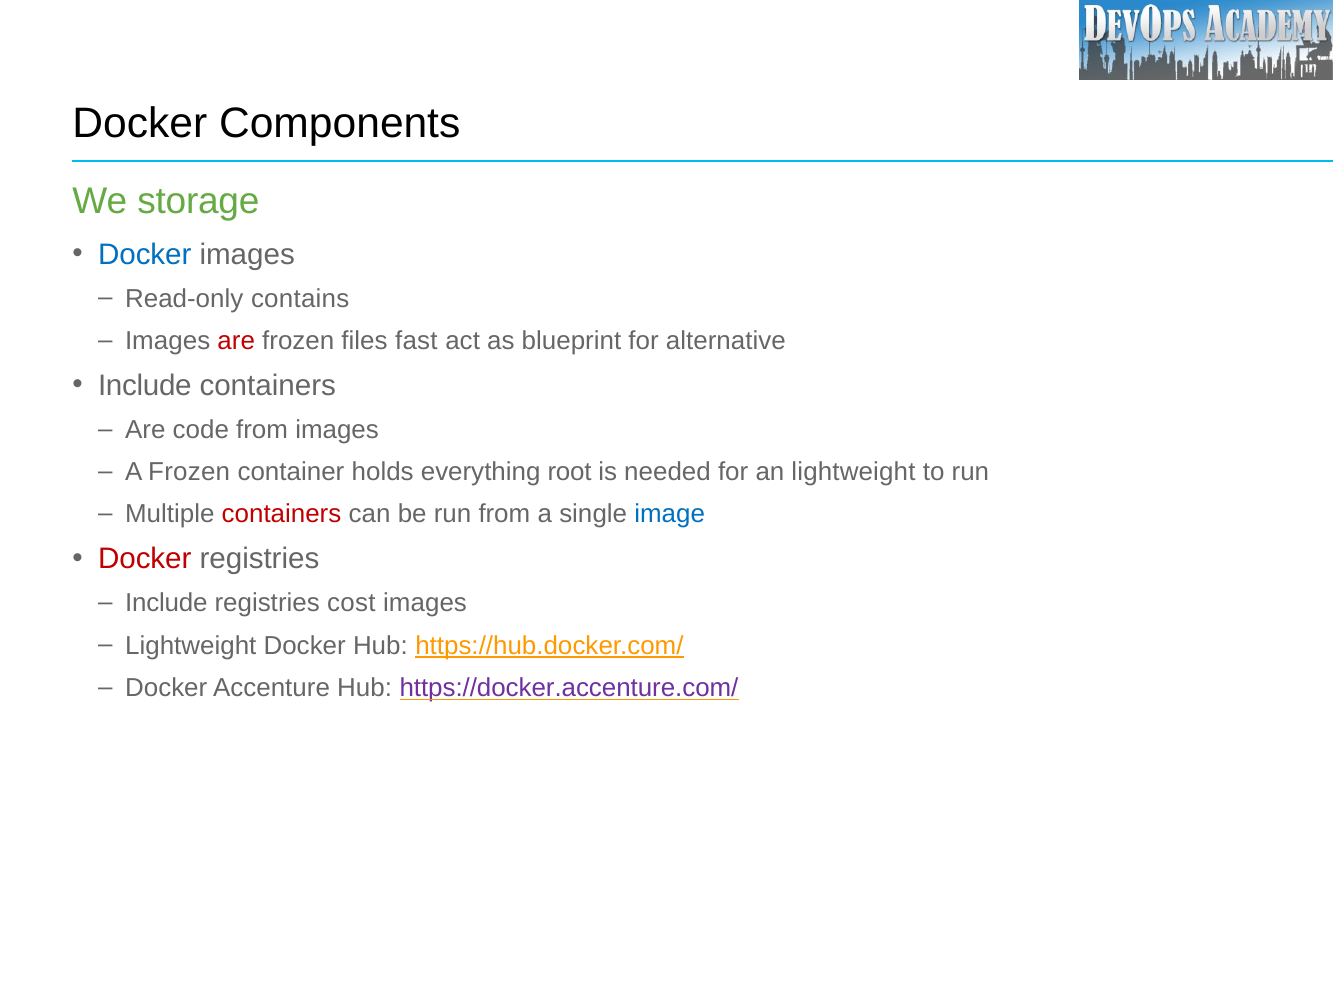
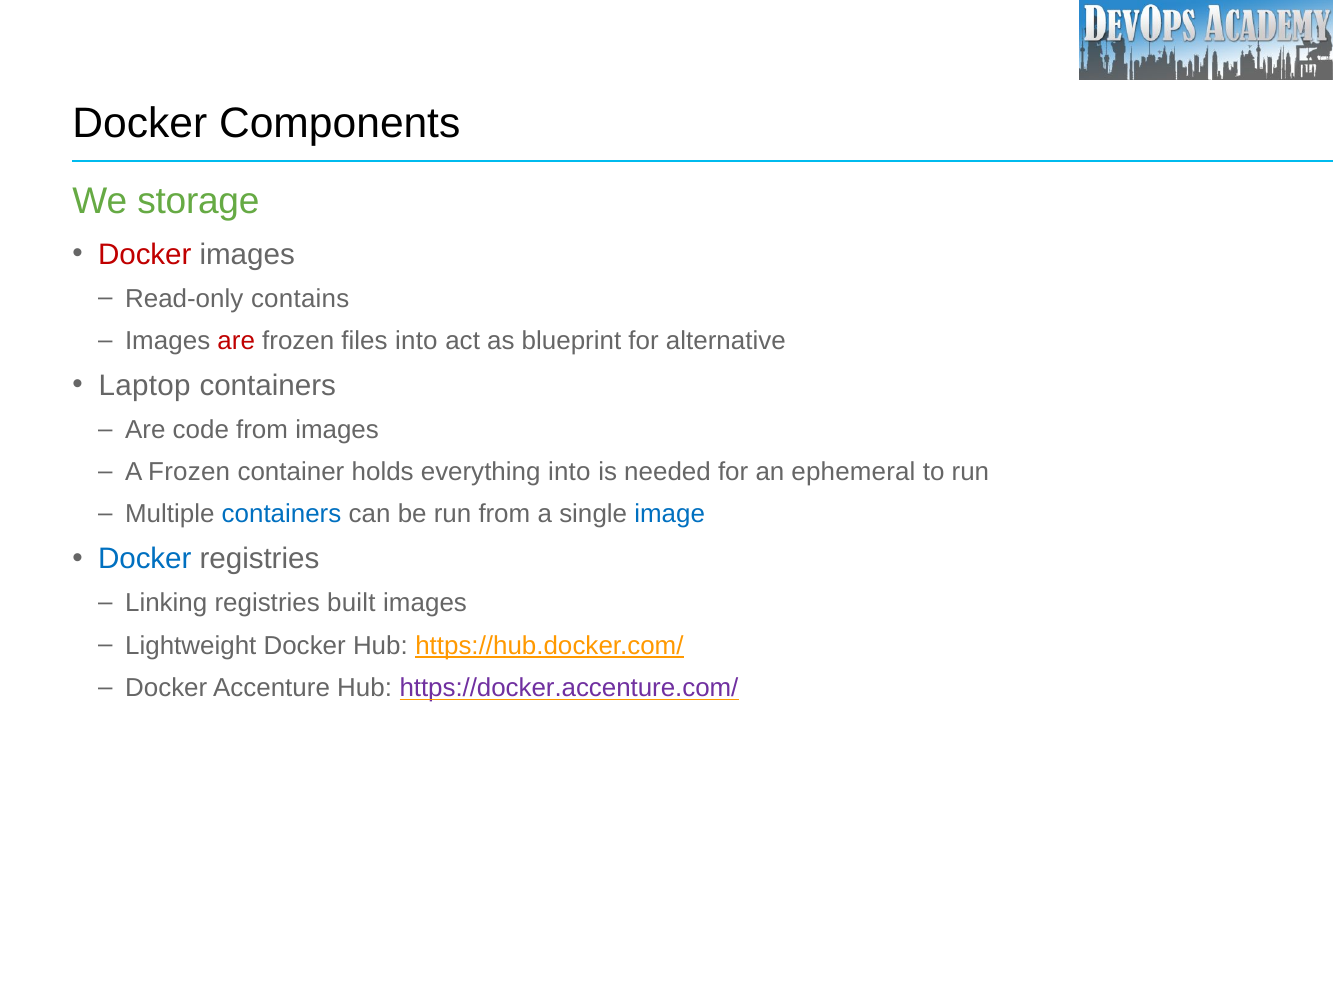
Docker colour: blue -> red (145, 254)
files fast: fast -> into (416, 341)
Include: Include -> Laptop (145, 386)
everything root: root -> into (569, 472)
an lightweight: lightweight -> ephemeral (853, 472)
containers colour: red -> blue (282, 514)
Docker colour: red -> blue (145, 559)
Include: Include -> Linking (166, 603)
cost: cost -> built (351, 603)
